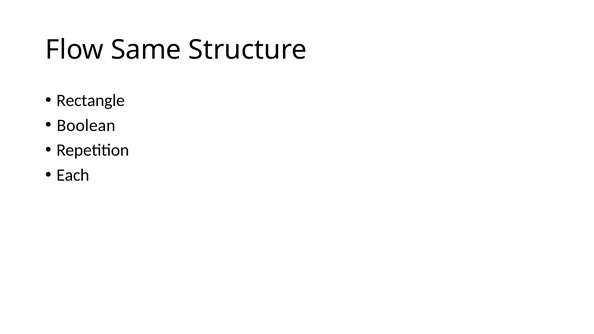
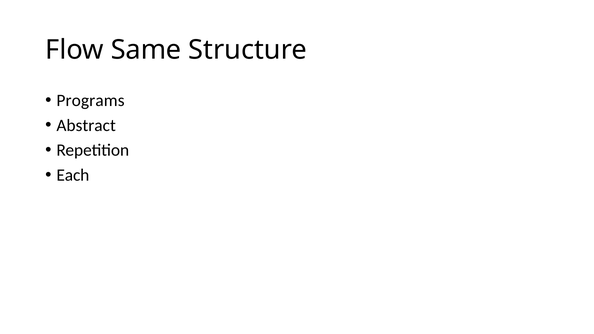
Rectangle: Rectangle -> Programs (90, 100)
Boolean: Boolean -> Abstract (86, 125)
